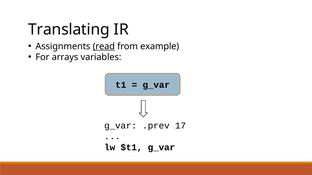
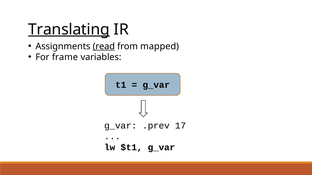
Translating underline: none -> present (69, 29)
example: example -> mapped (160, 46)
arrays: arrays -> frame (65, 57)
